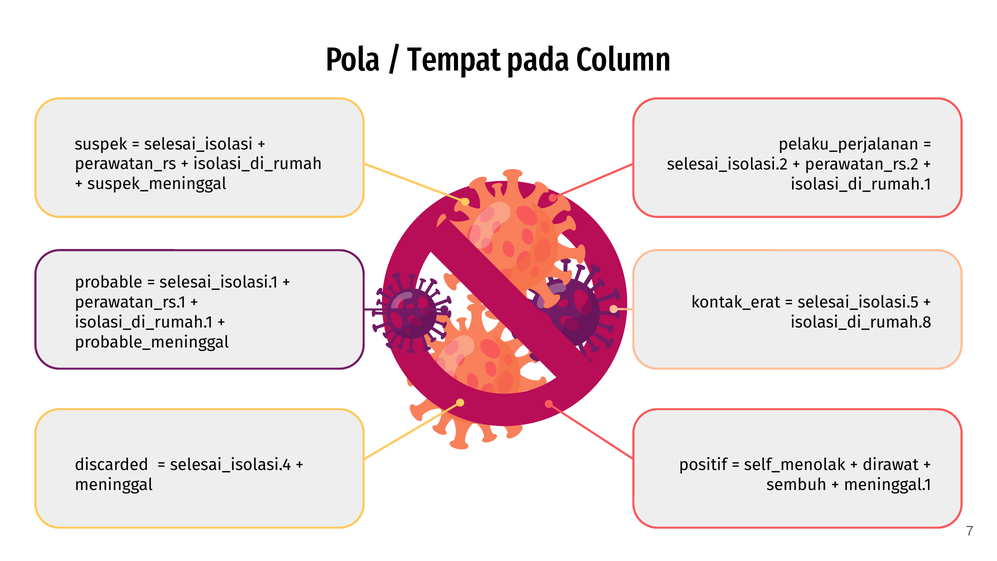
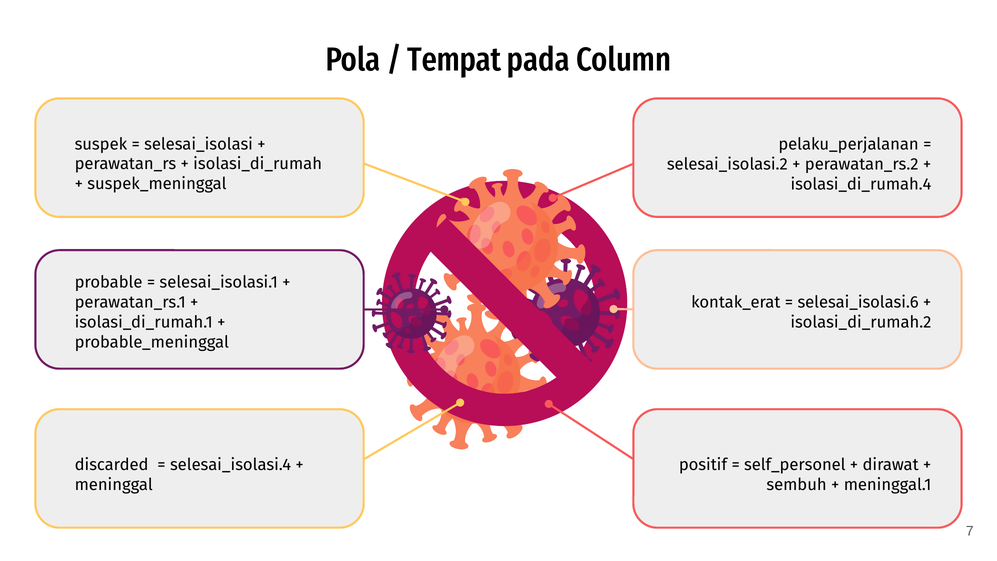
isolasi_di_rumah.1: isolasi_di_rumah.1 -> isolasi_di_rumah.4 (861, 184)
selesai_isolasi.5: selesai_isolasi.5 -> selesai_isolasi.6 (858, 302)
isolasi_di_rumah.8: isolasi_di_rumah.8 -> isolasi_di_rumah.2 (861, 322)
self_menolak: self_menolak -> self_personel (795, 465)
